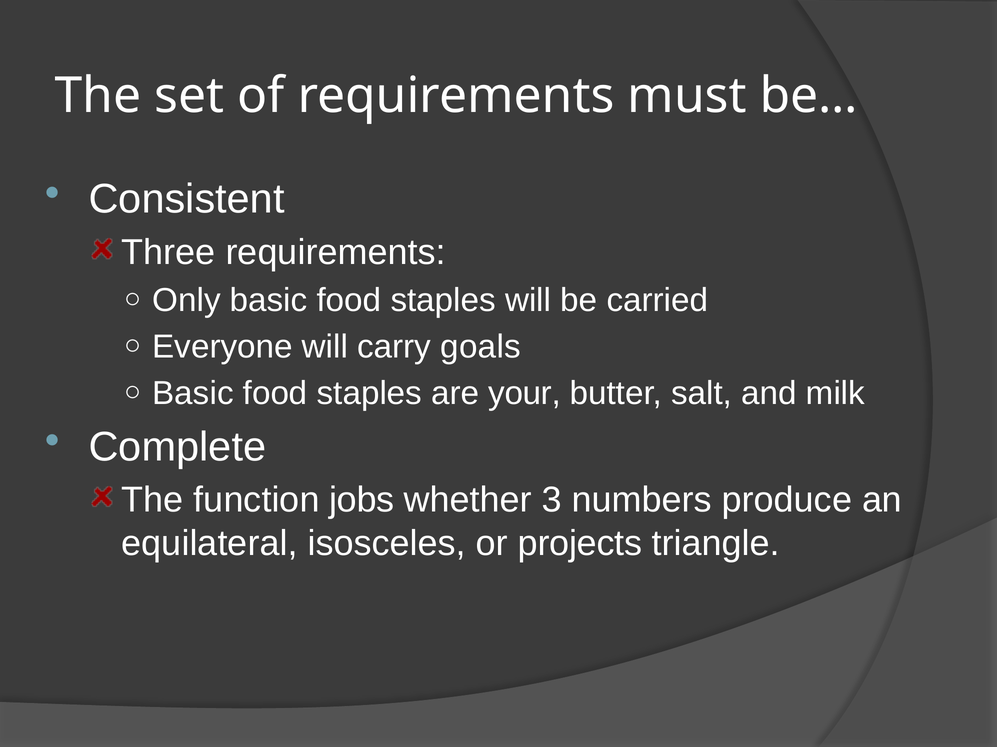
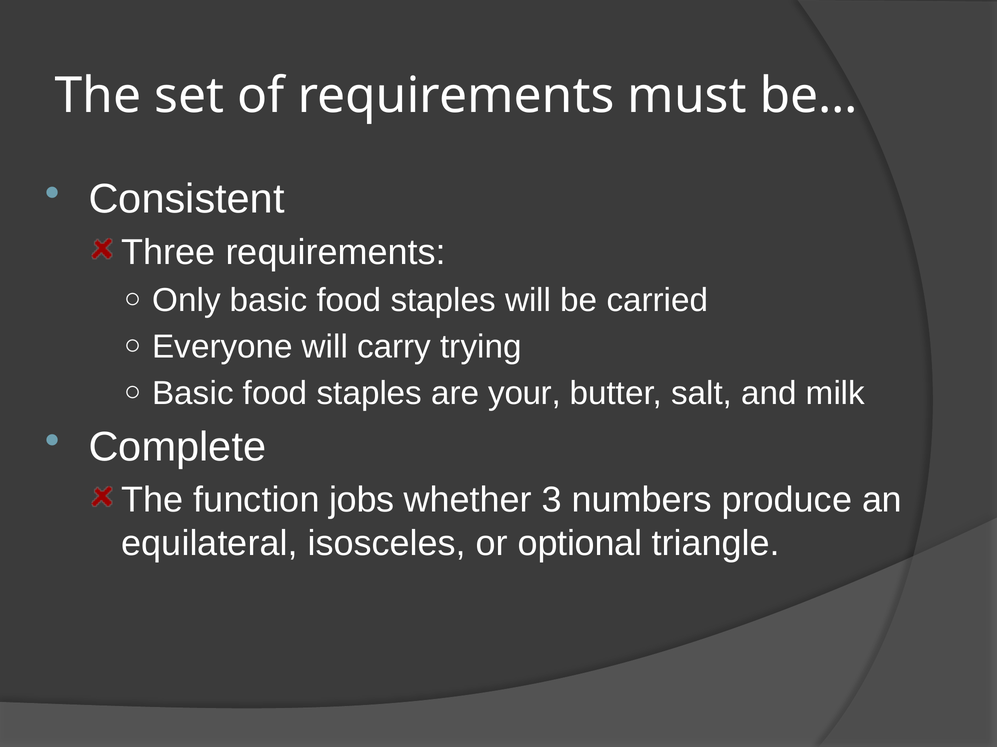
goals: goals -> trying (481, 347)
projects: projects -> optional (580, 544)
